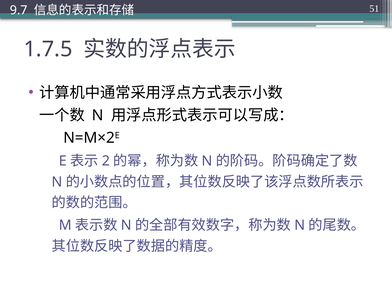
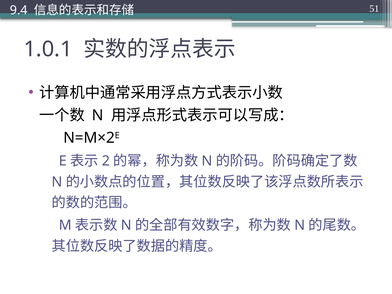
9.7: 9.7 -> 9.4 (19, 10)
1.7.5: 1.7.5 -> 1.0.1 (48, 49)
